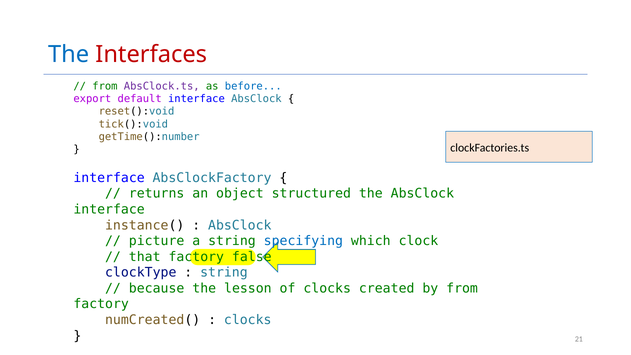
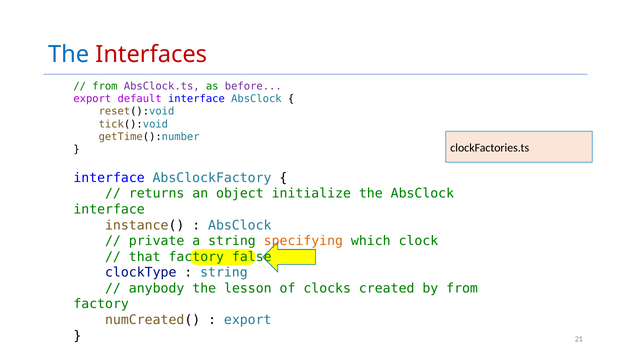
before colour: blue -> purple (253, 86)
structured: structured -> initialize (311, 194)
picture: picture -> private (157, 241)
specifying colour: blue -> orange (303, 241)
because: because -> anybody (157, 288)
clocks: clocks -> export (248, 320)
